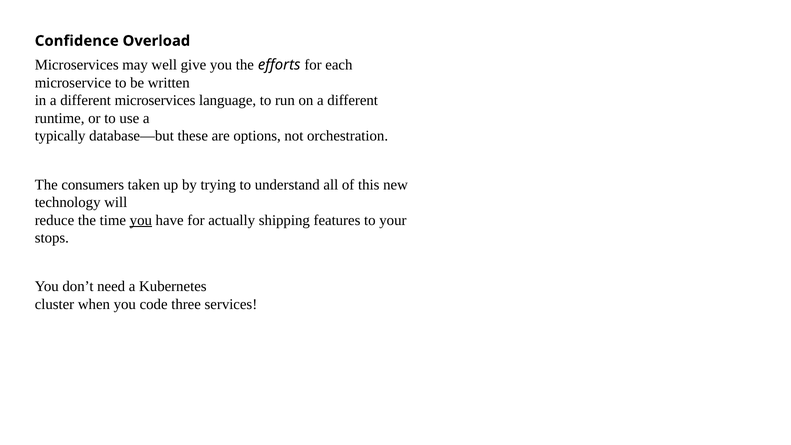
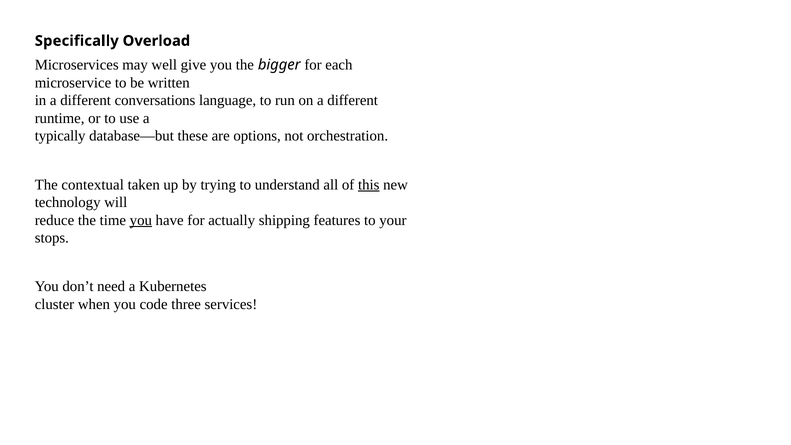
Confidence: Confidence -> Specifically (77, 41)
efforts: efforts -> bigger (279, 65)
different microservices: microservices -> conversations (155, 100)
consumers: consumers -> contextual (93, 185)
this underline: none -> present (369, 185)
